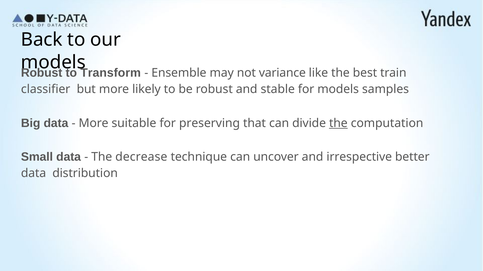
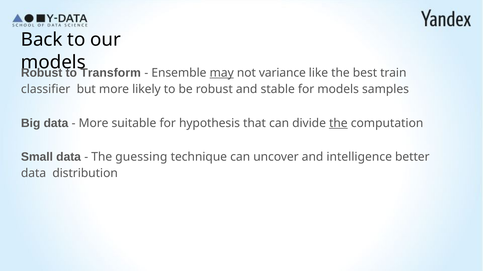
may underline: none -> present (222, 73)
preserving: preserving -> hypothesis (210, 123)
decrease: decrease -> guessing (141, 157)
irrespective: irrespective -> intelligence (359, 157)
